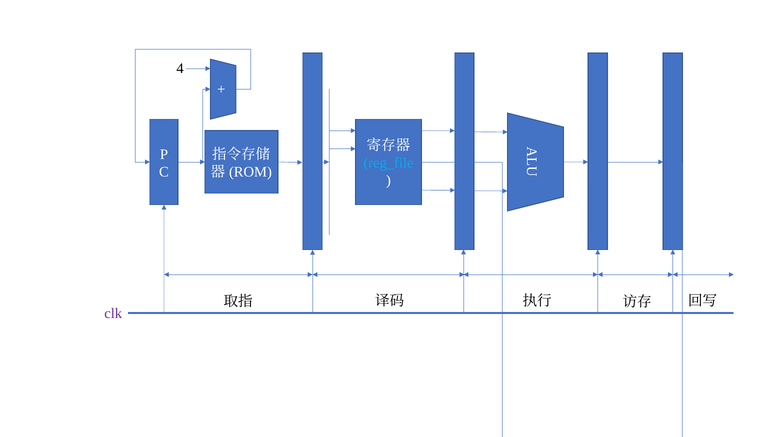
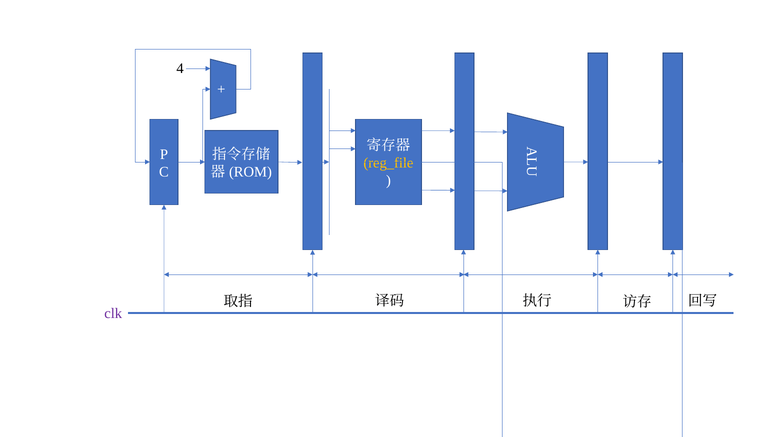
reg_file colour: light blue -> yellow (388, 163)
